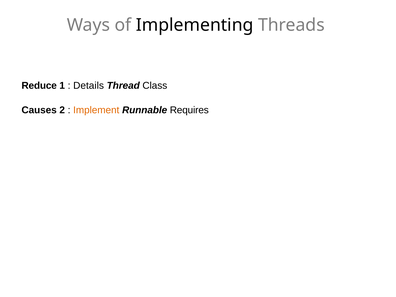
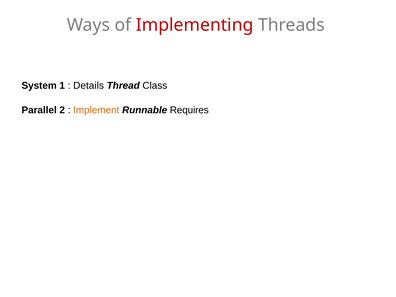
Implementing colour: black -> red (195, 25)
Reduce: Reduce -> System (39, 86)
Causes: Causes -> Parallel (39, 110)
